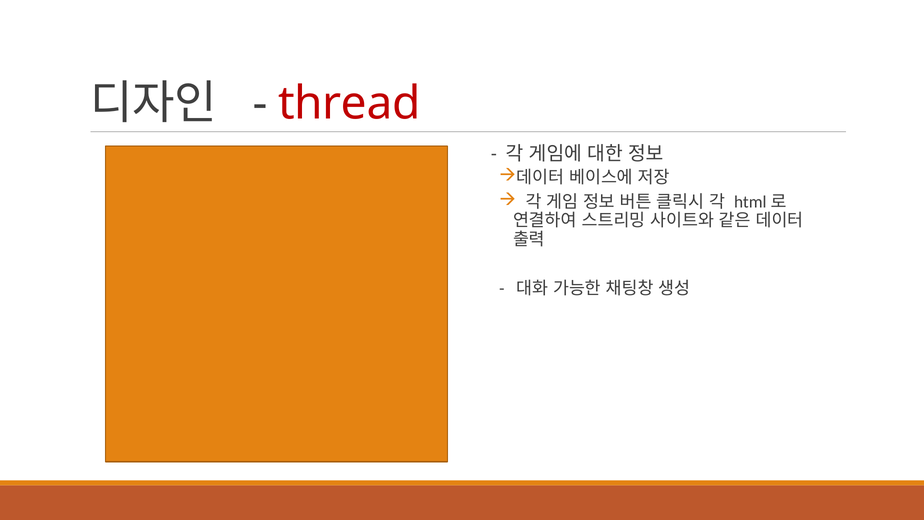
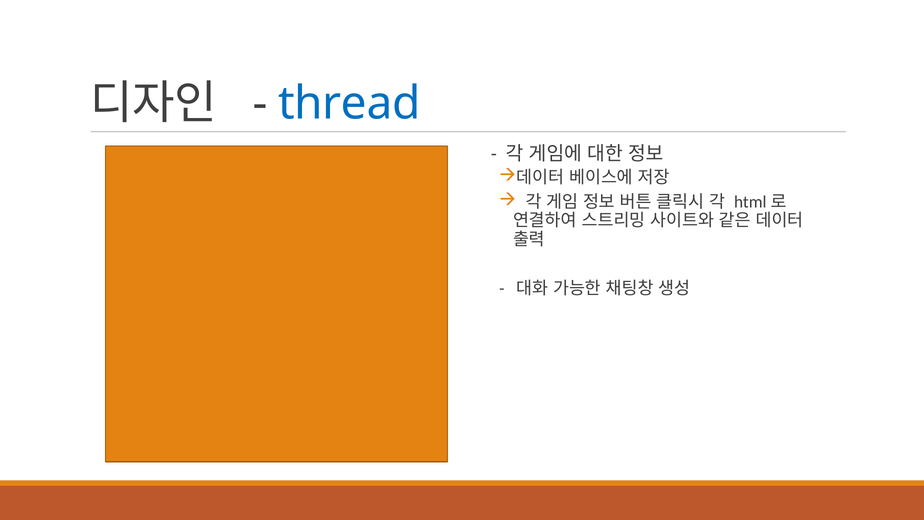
thread colour: red -> blue (349, 104)
